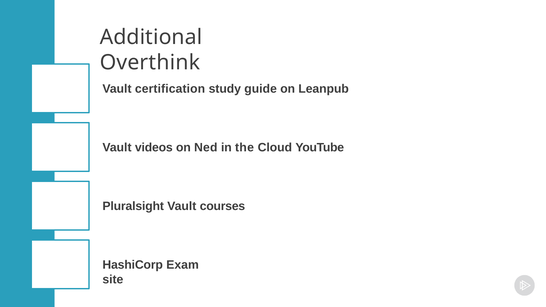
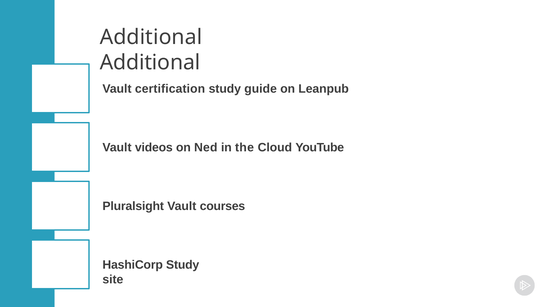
Overthink: Overthink -> Additional (150, 63)
HashiCorp Exam: Exam -> Study (183, 265)
